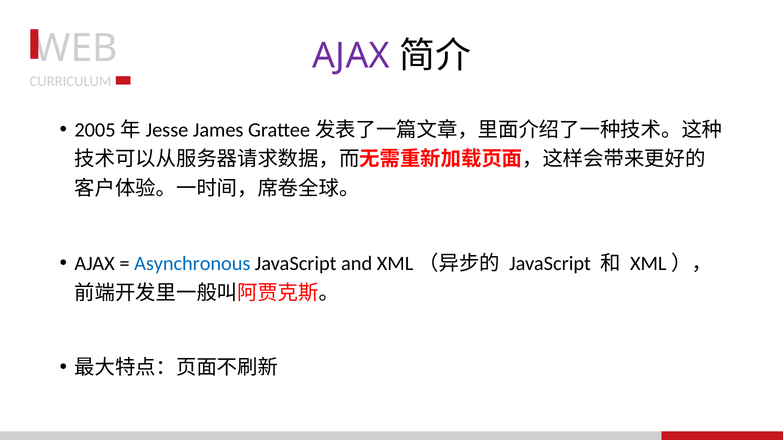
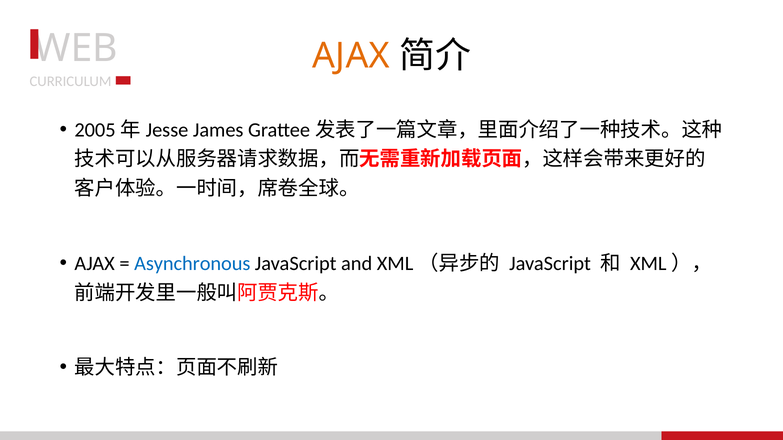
AJAX colour: purple -> orange (351, 56)
